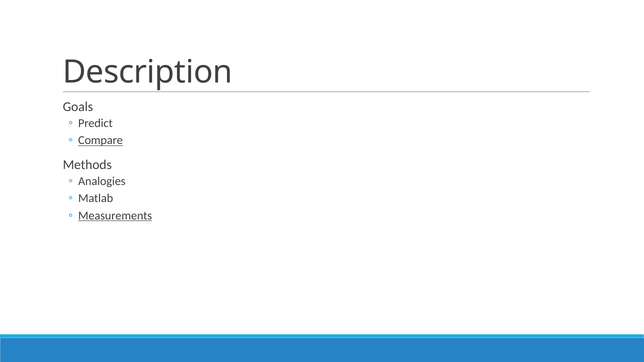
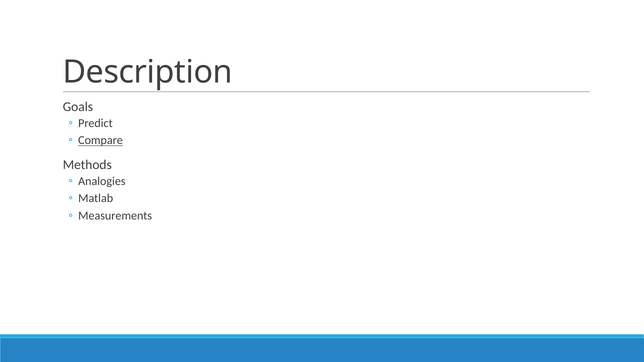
Measurements underline: present -> none (115, 216)
